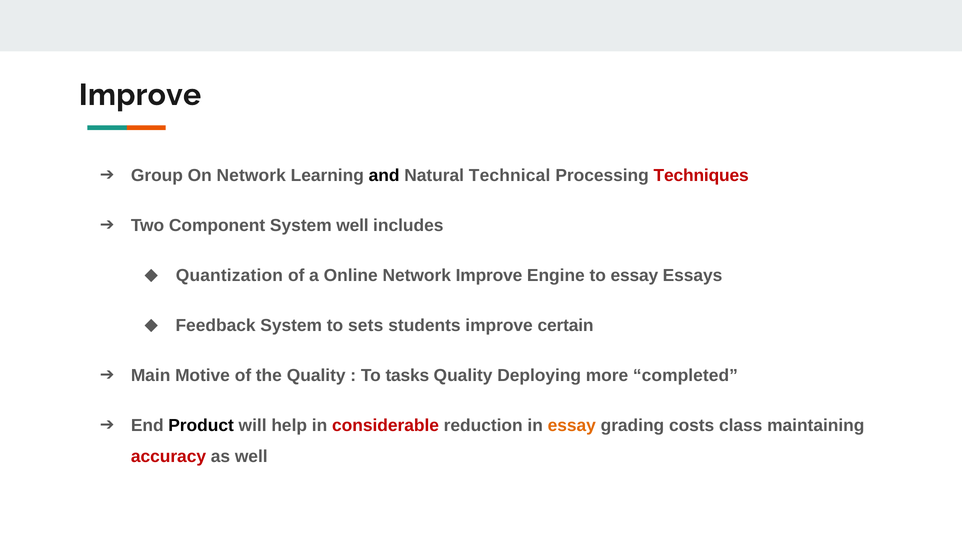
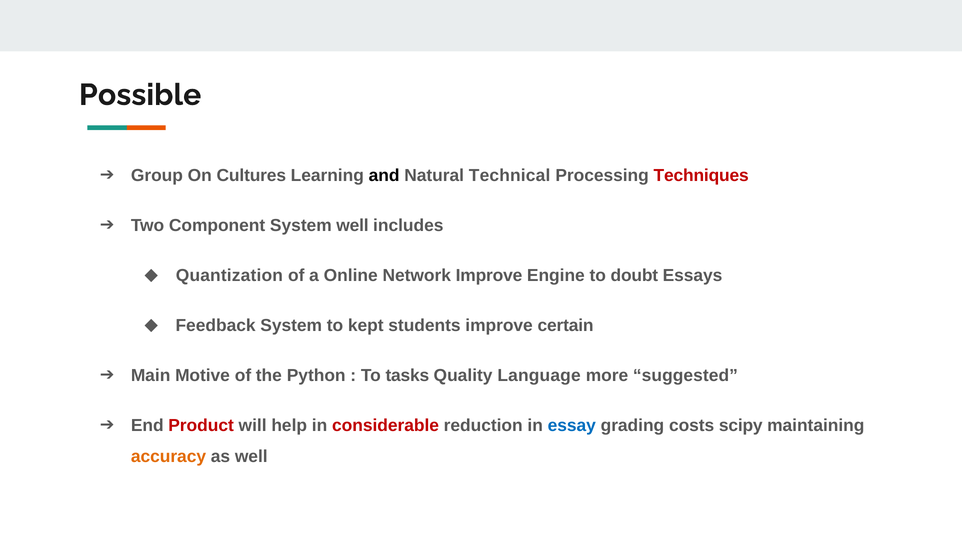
Improve: Improve -> Possible (140, 95)
On Network: Network -> Cultures (251, 175)
to essay: essay -> doubt (634, 275)
sets: sets -> kept (366, 325)
the Quality: Quality -> Python (316, 375)
Deploying: Deploying -> Language (539, 375)
completed: completed -> suggested (685, 375)
Product colour: black -> red (201, 425)
essay colour: orange -> blue (572, 425)
class: class -> scipy (741, 425)
accuracy colour: red -> orange (168, 457)
